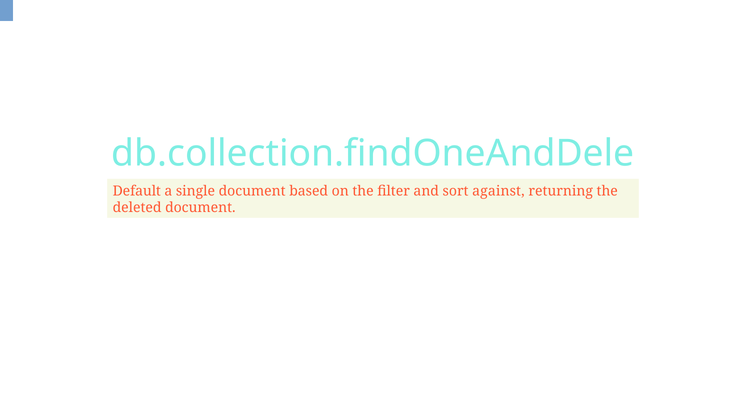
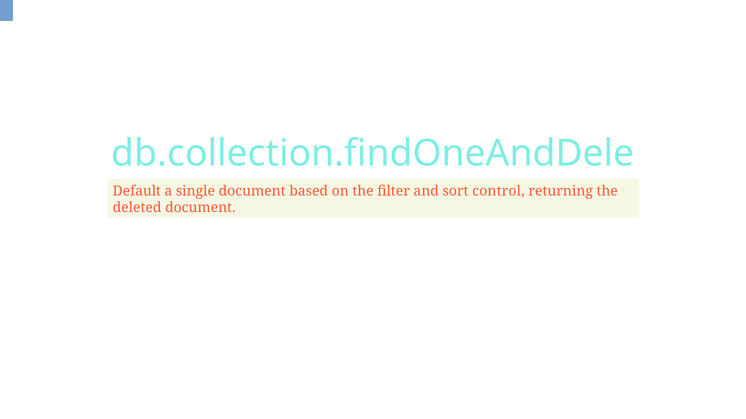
against: against -> control (498, 191)
